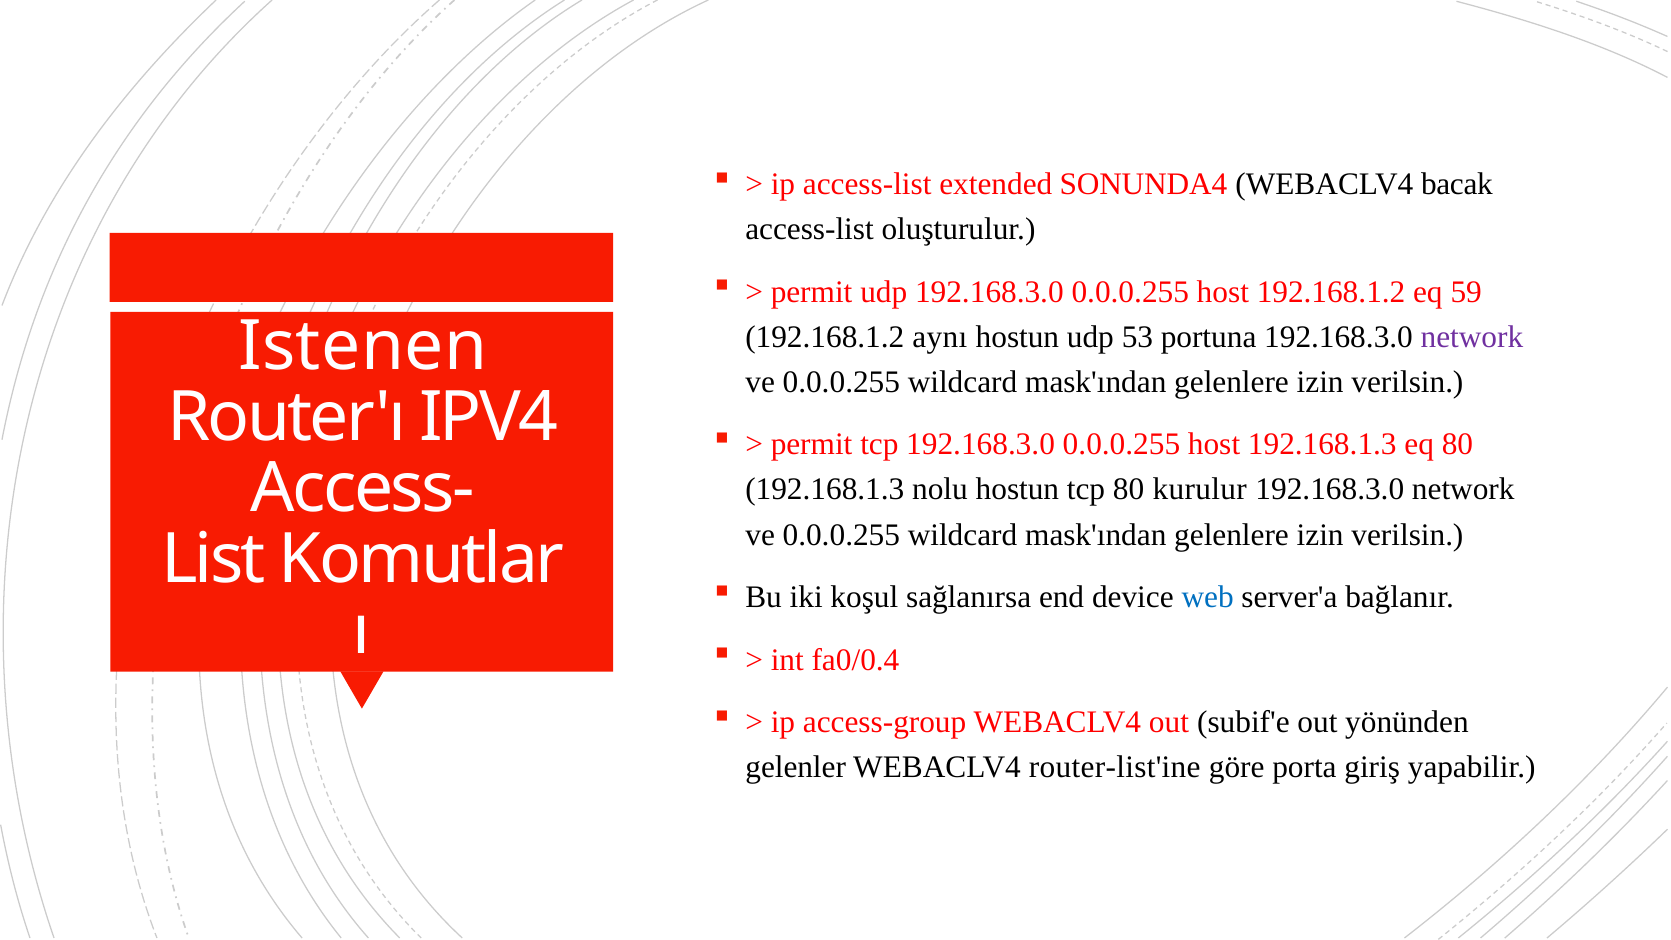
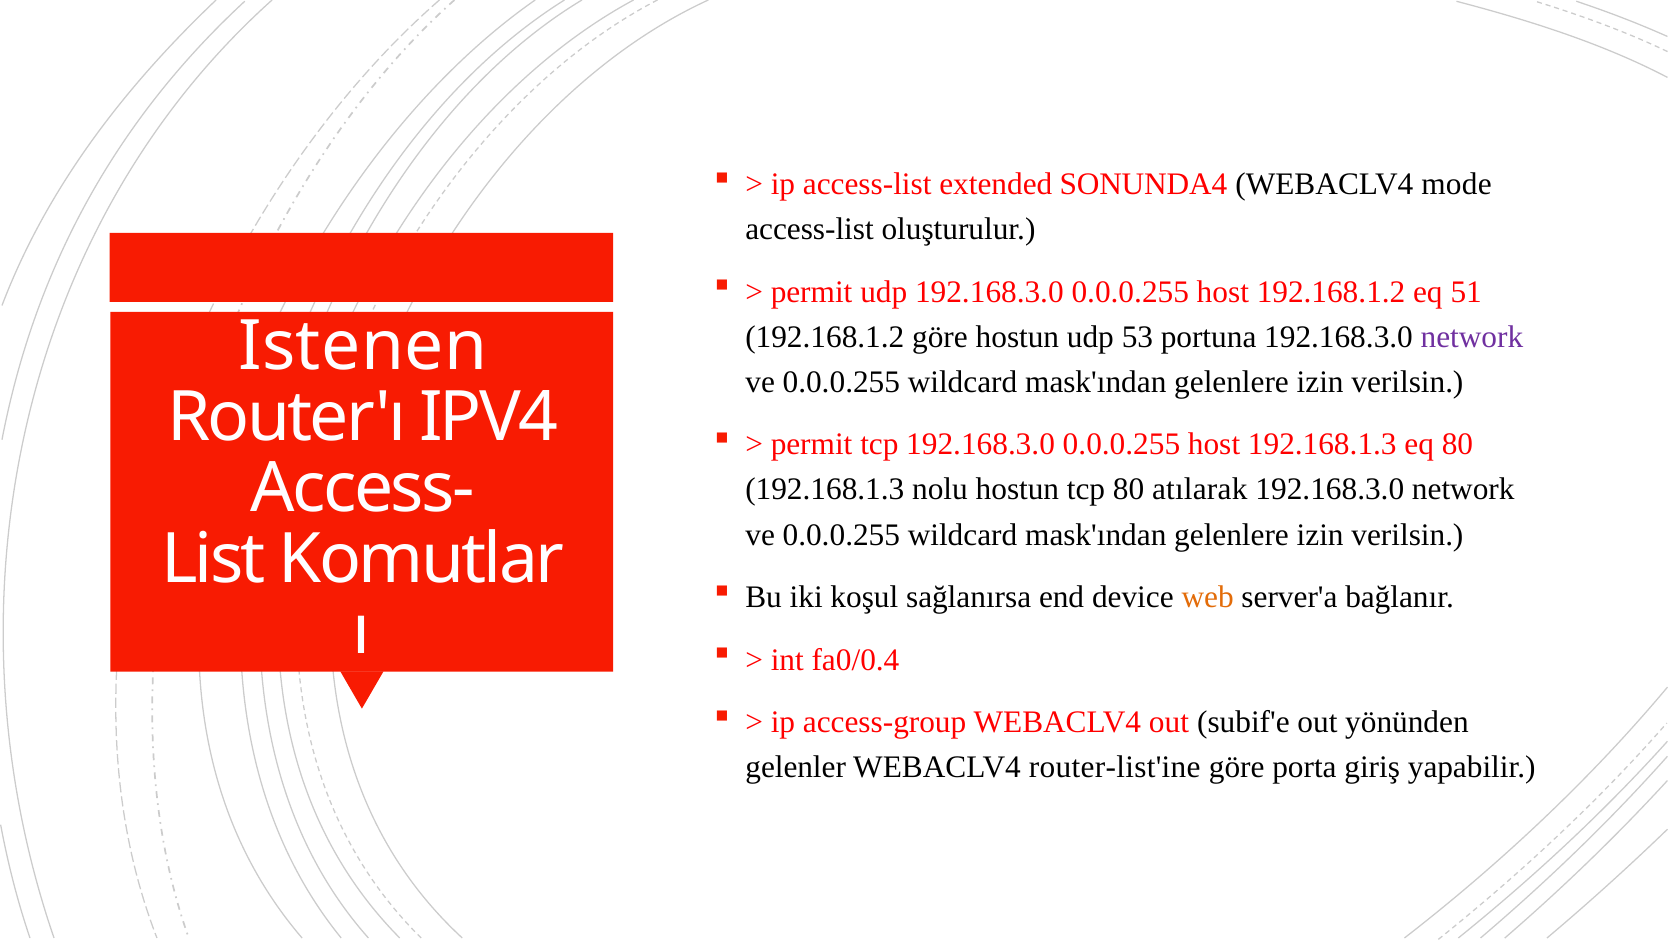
bacak: bacak -> mode (1457, 184)
59: 59 -> 51 (1466, 292)
192.168.1.2 aynı: aynı -> göre (940, 337)
kurulur: kurulur -> atılarak (1200, 490)
web colour: blue -> orange (1208, 597)
